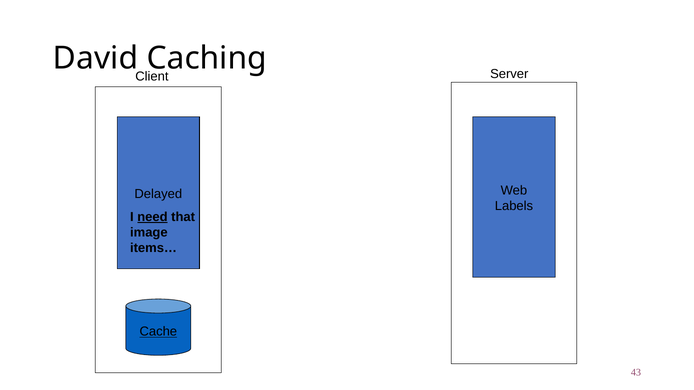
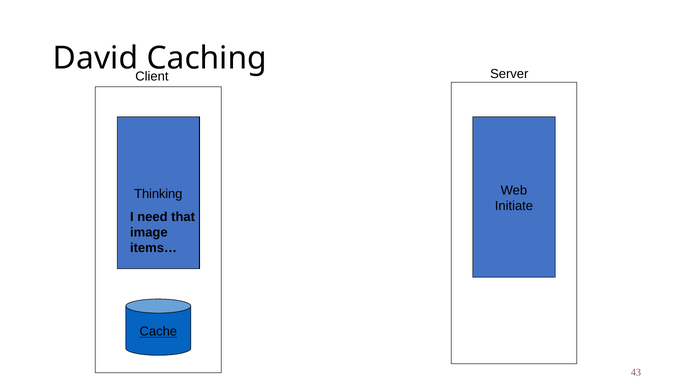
Delayed: Delayed -> Thinking (158, 194)
Labels: Labels -> Initiate (514, 206)
need underline: present -> none (152, 217)
